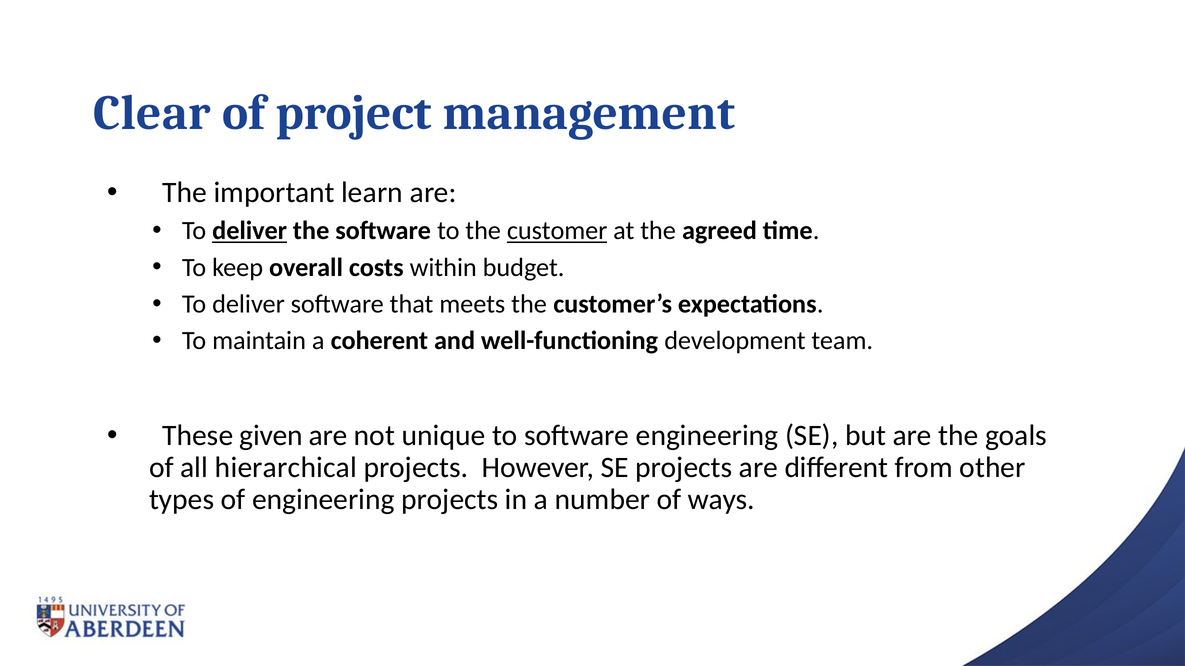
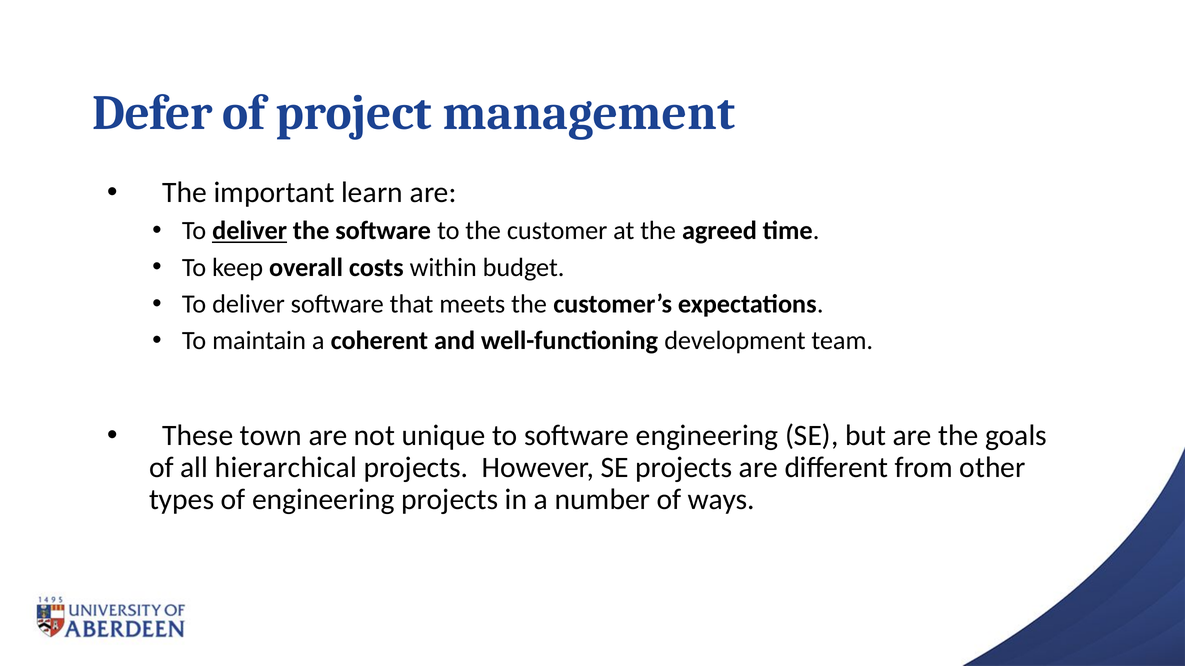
Clear: Clear -> Defer (152, 113)
customer underline: present -> none (557, 231)
given: given -> town (271, 436)
